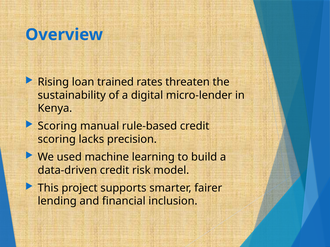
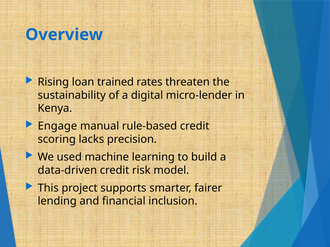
Scoring: Scoring -> Engage (57, 126)
